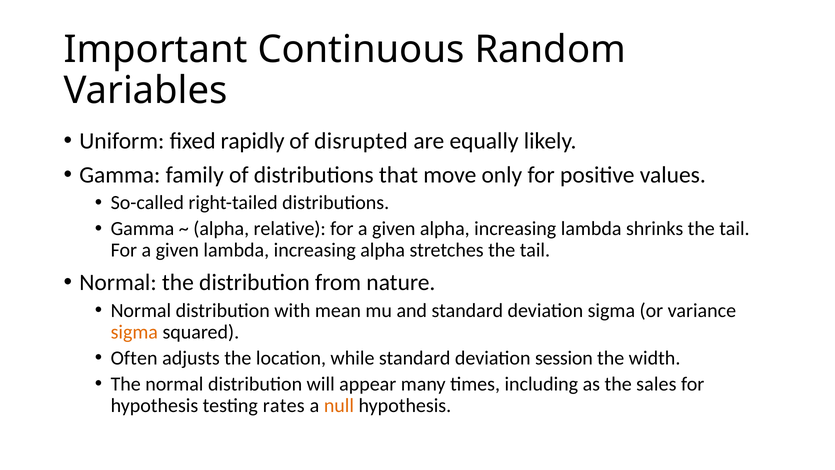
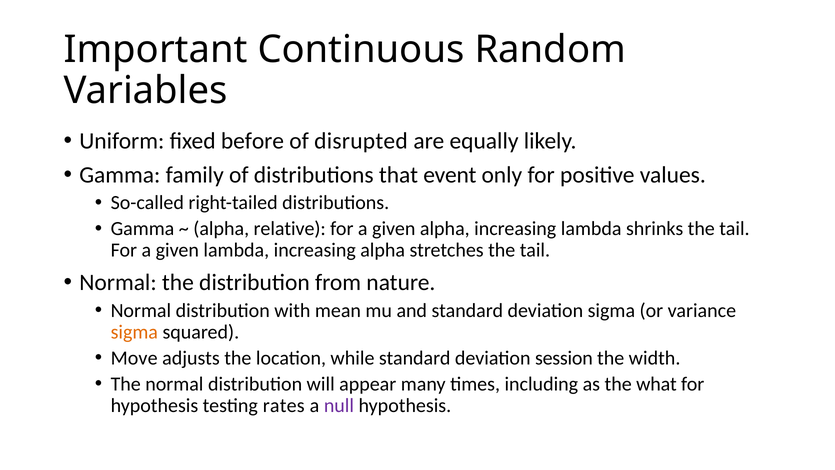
rapidly: rapidly -> before (252, 141)
move: move -> event (450, 175)
Often: Often -> Move (134, 358)
sales: sales -> what (656, 384)
null colour: orange -> purple (339, 405)
